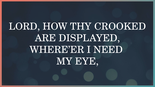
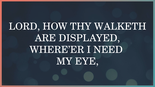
CROOKED: CROOKED -> WALKETH (120, 27)
